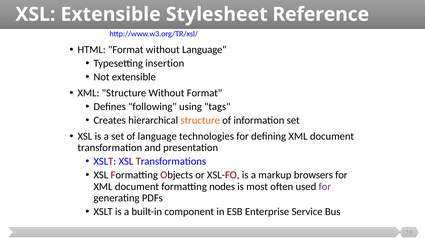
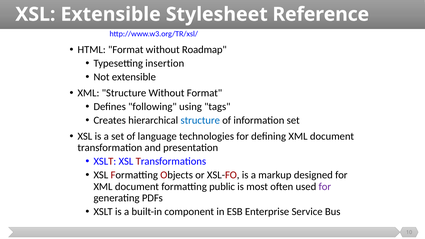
without Language: Language -> Roadmap (204, 50)
structure colour: orange -> blue (200, 120)
browsers: browsers -> designed (313, 175)
nodes: nodes -> public (222, 187)
